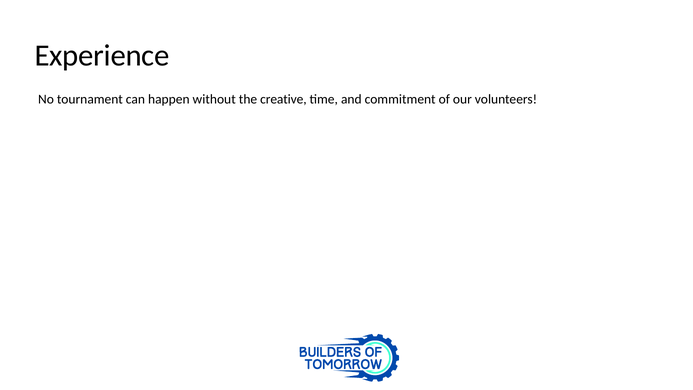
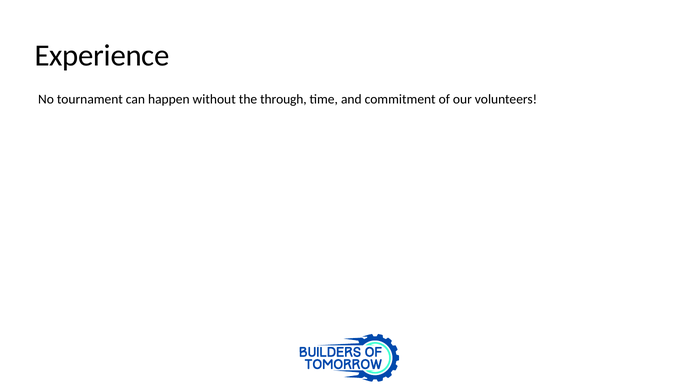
creative: creative -> through (283, 99)
